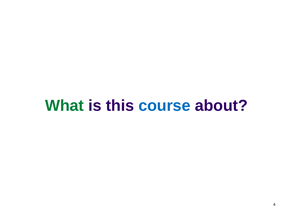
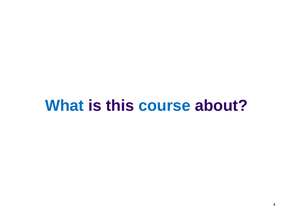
What colour: green -> blue (64, 105)
